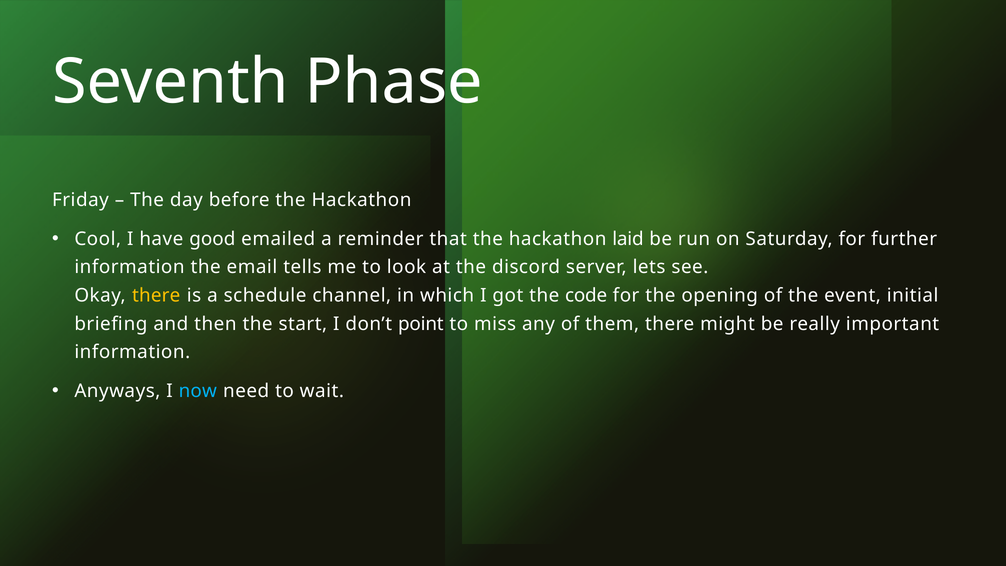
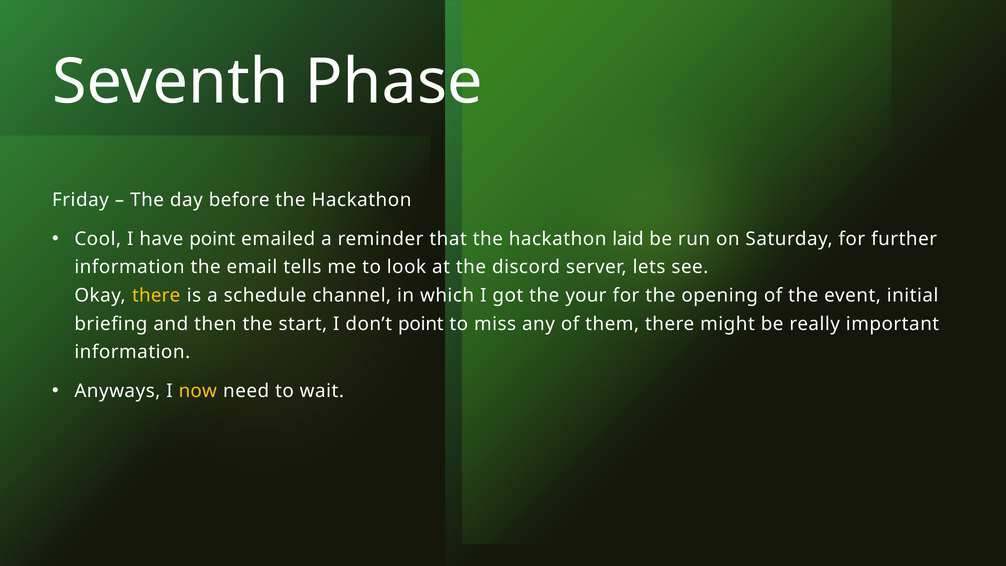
have good: good -> point (212, 239)
code: code -> your (586, 295)
now colour: light blue -> yellow (198, 391)
